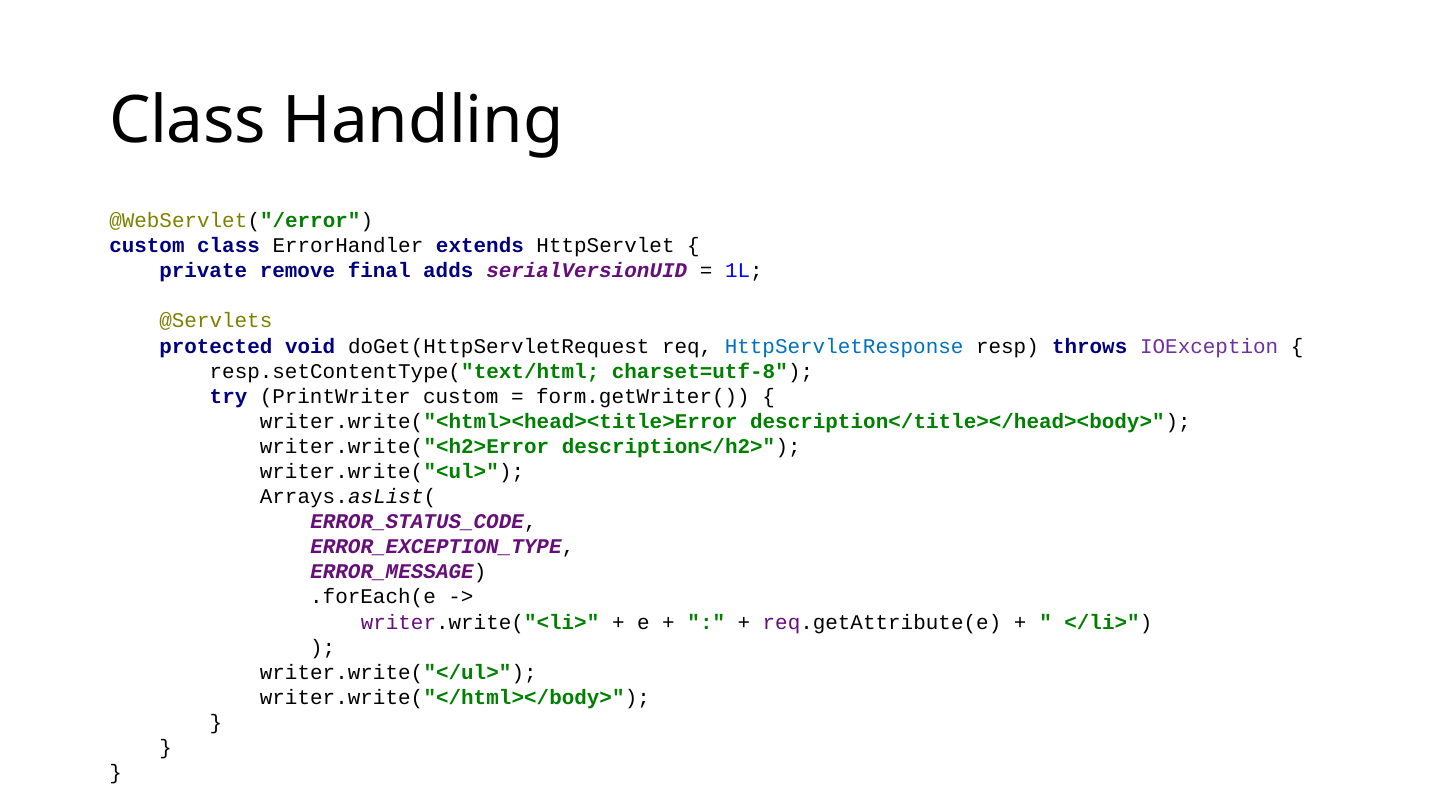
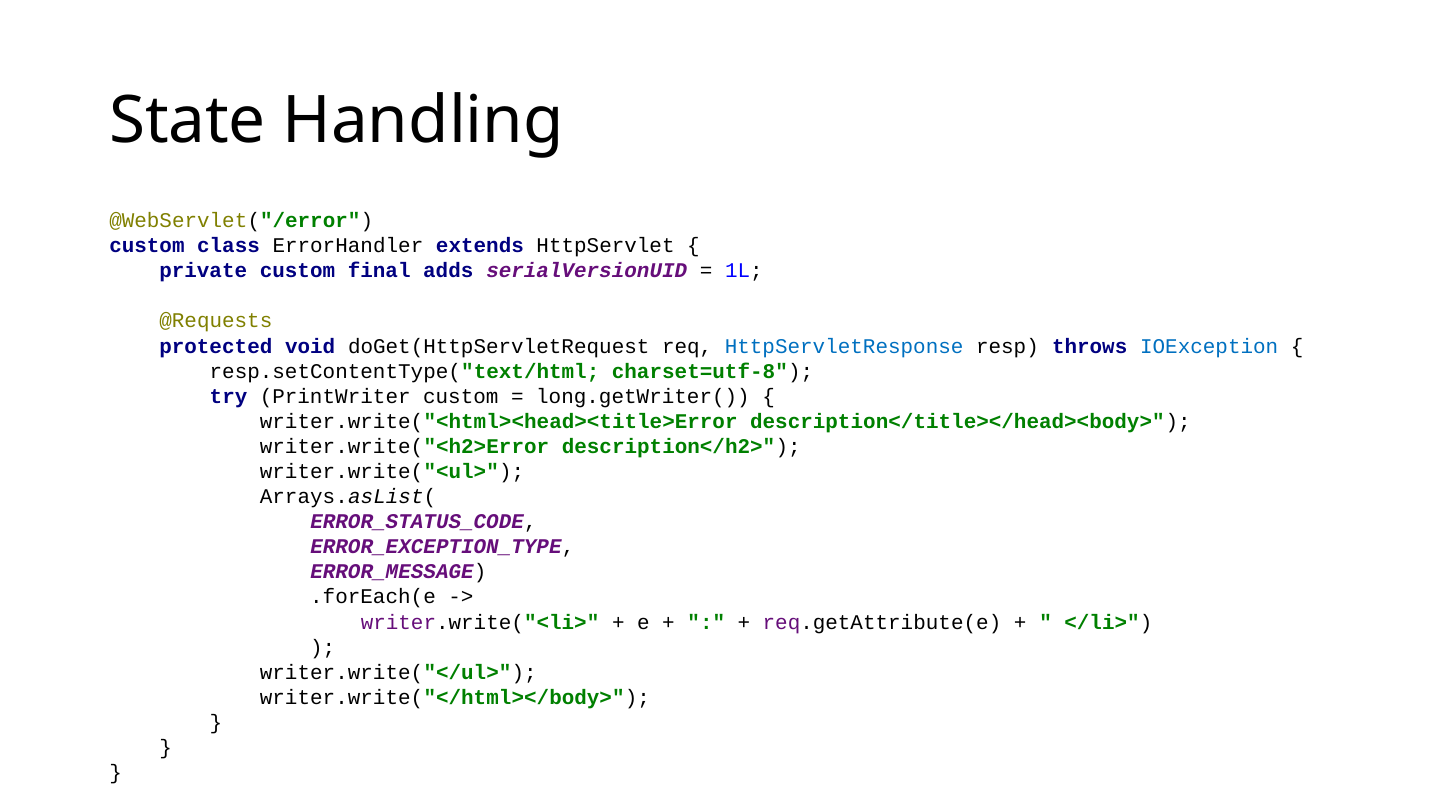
Class: Class -> State (187, 120)
private remove: remove -> custom (297, 271)
@Servlets: @Servlets -> @Requests (216, 321)
IOException colour: purple -> blue (1209, 346)
form.getWriter(: form.getWriter( -> long.getWriter( (643, 396)
